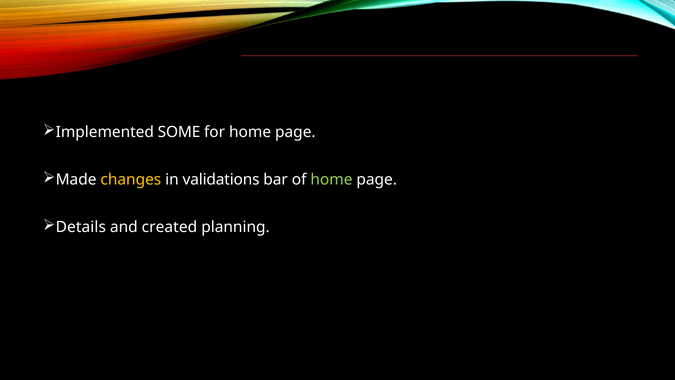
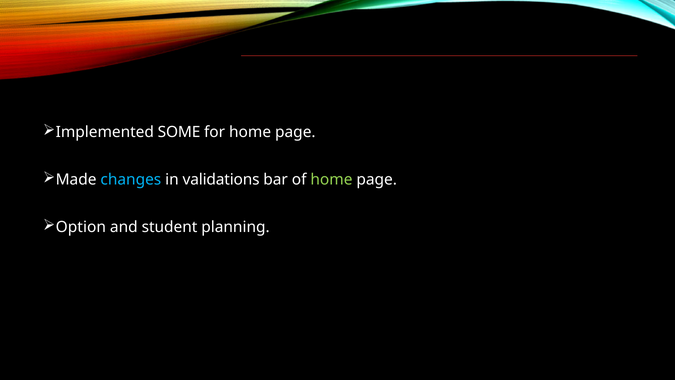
changes colour: yellow -> light blue (131, 180)
Details: Details -> Option (81, 227)
created: created -> student (170, 227)
